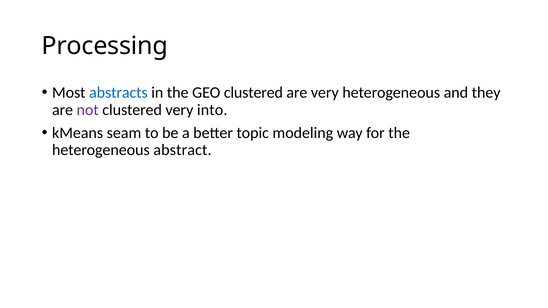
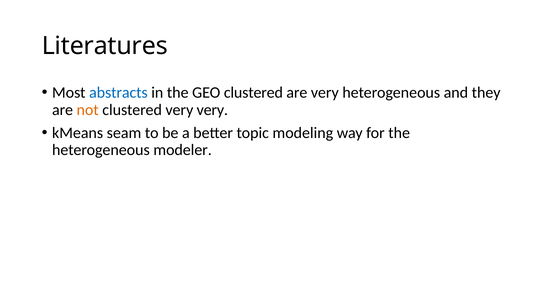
Processing: Processing -> Literatures (105, 46)
not colour: purple -> orange (88, 110)
very into: into -> very (212, 110)
abstract: abstract -> modeler (183, 150)
